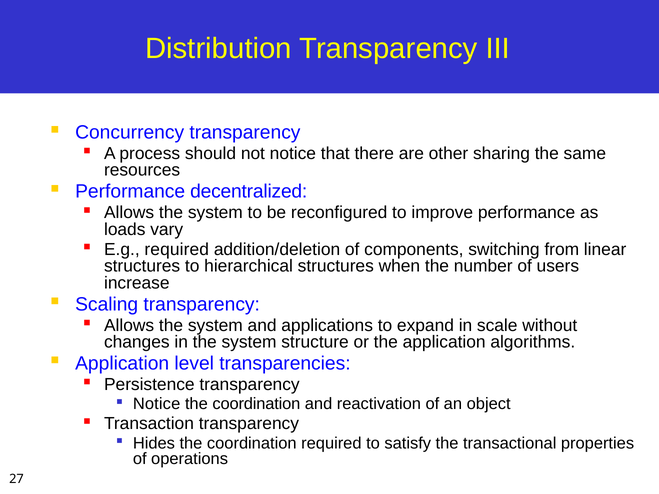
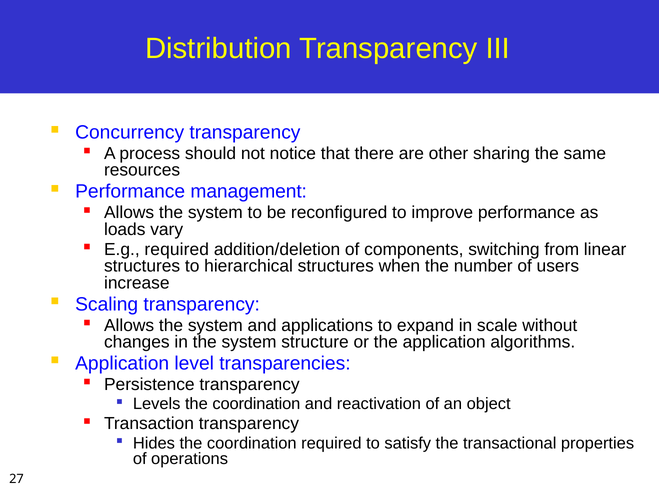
decentralized: decentralized -> management (249, 192)
Notice: Notice -> Levels (157, 404)
